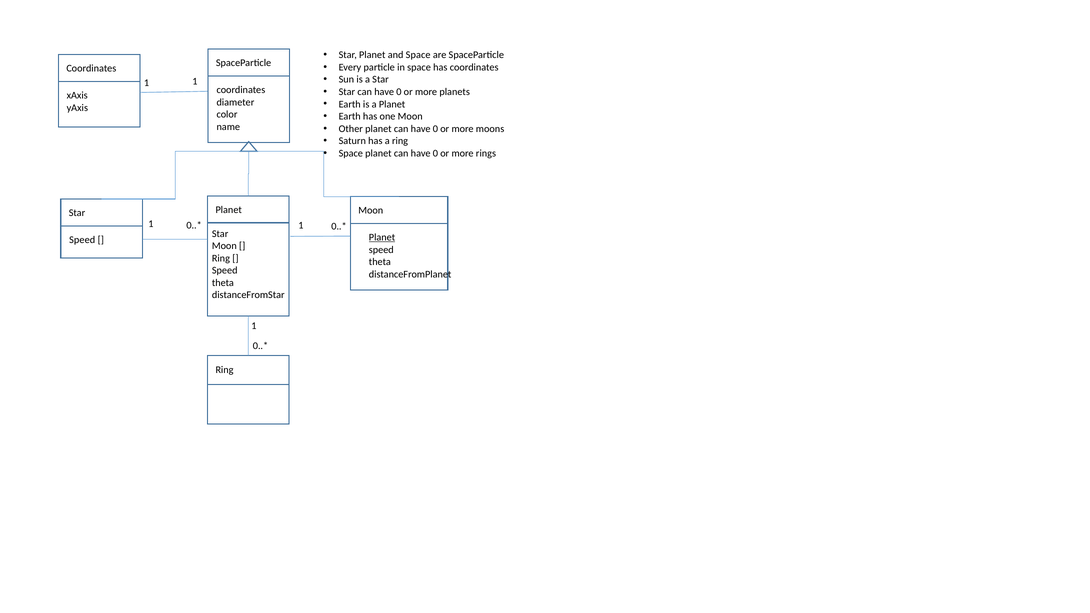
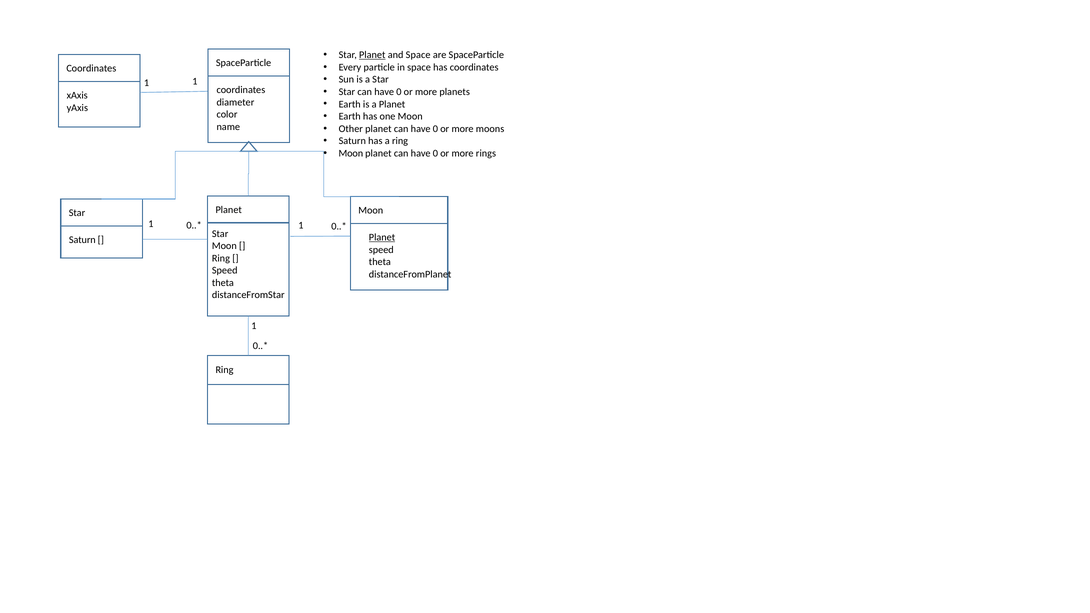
Planet underline: none -> present (372, 55)
Space: Space -> Moon (351, 153)
Speed: Speed -> Saturn (82, 240)
